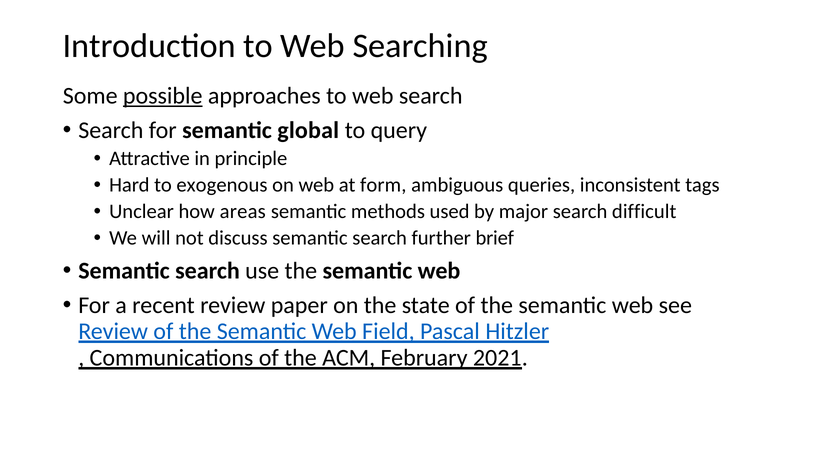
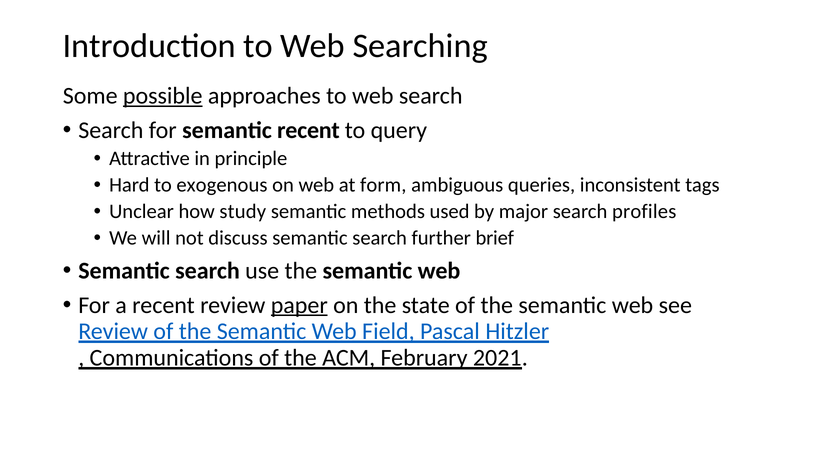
semantic global: global -> recent (308, 130)
areas: areas -> study (243, 212)
difficult: difficult -> profiles (644, 212)
paper underline: none -> present (299, 305)
